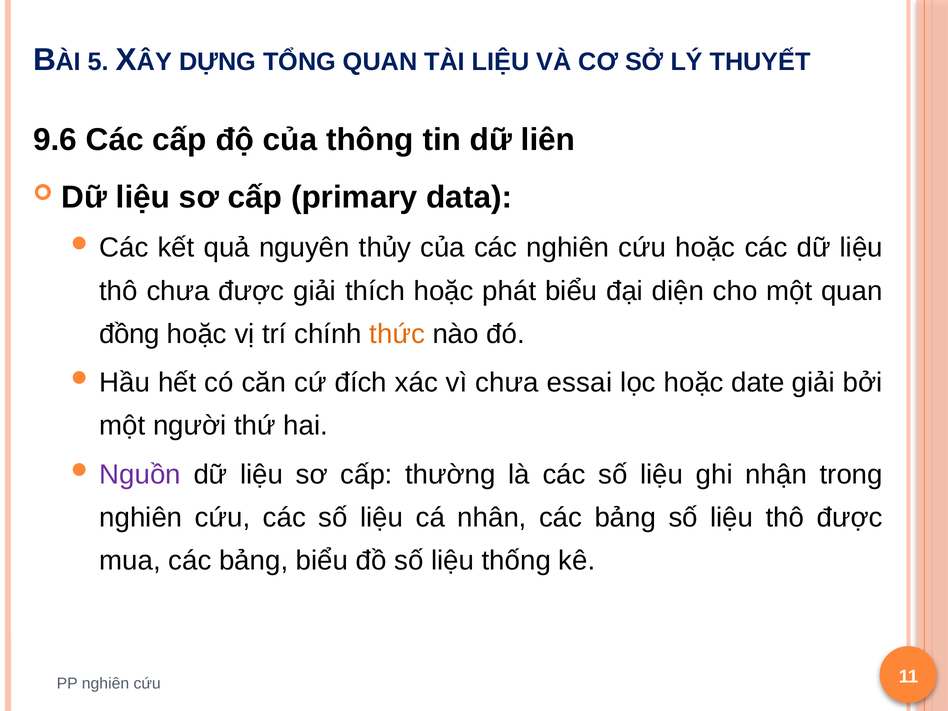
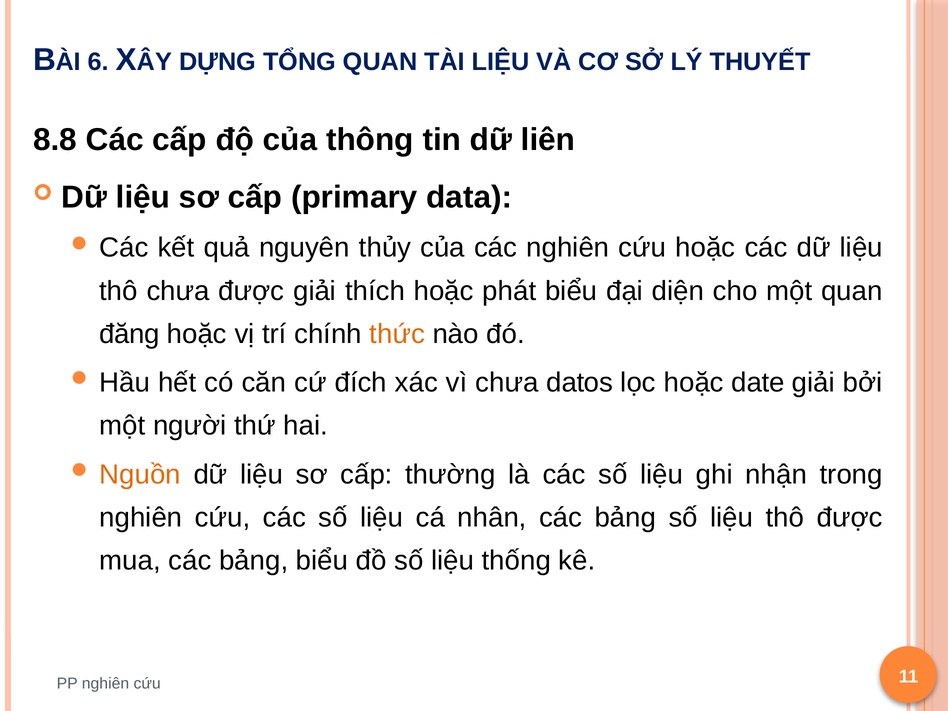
5: 5 -> 6 (98, 62)
9.6: 9.6 -> 8.8 (55, 140)
đồng: đồng -> đăng (129, 334)
essai: essai -> datos (580, 383)
Nguồn colour: purple -> orange (140, 474)
